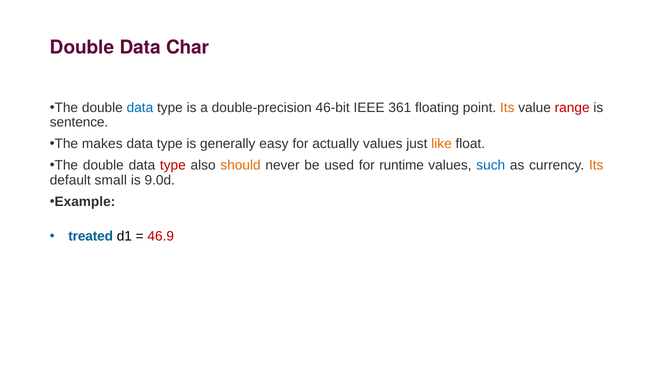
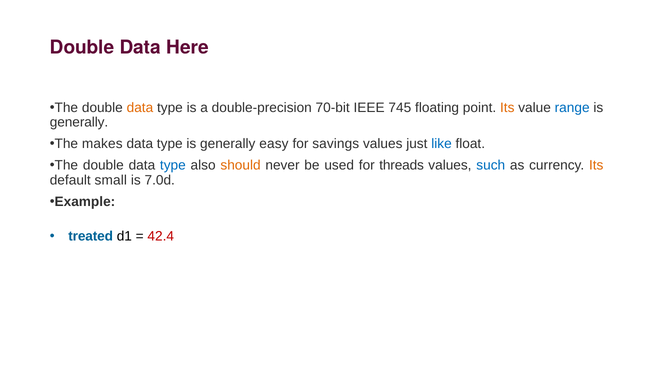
Char: Char -> Here (188, 48)
data colour: blue -> orange (140, 108)
46-bit: 46-bit -> 70-bit (333, 108)
361: 361 -> 745 (400, 108)
range colour: red -> blue (572, 108)
sentence: sentence -> generally (79, 122)
actually: actually -> savings (336, 144)
like colour: orange -> blue (441, 144)
type colour: red -> blue (173, 165)
runtime: runtime -> threads (402, 165)
9.0d: 9.0d -> 7.0d (160, 180)
46.9: 46.9 -> 42.4 (161, 236)
